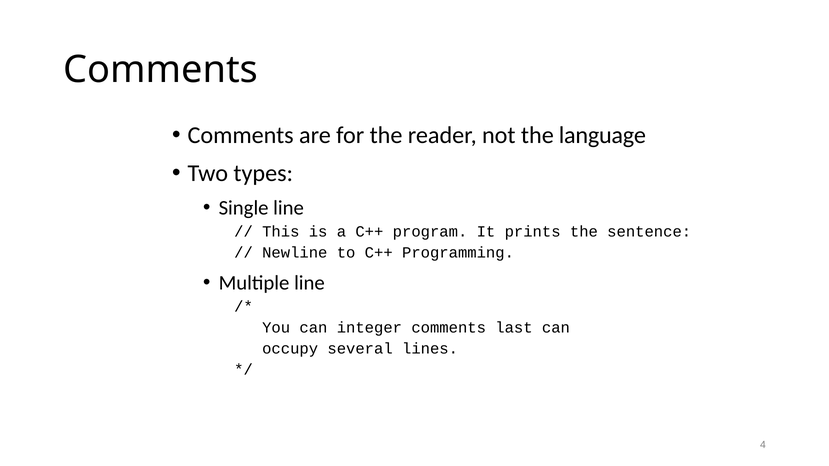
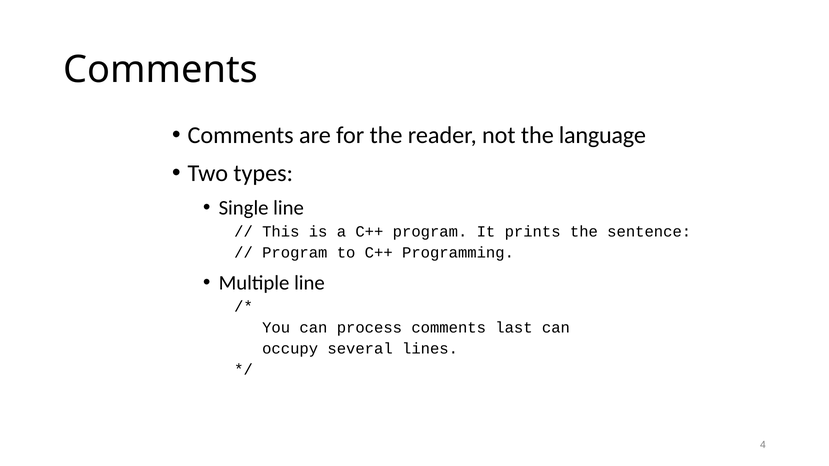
Newline: Newline -> Program (295, 253)
integer: integer -> process (369, 328)
